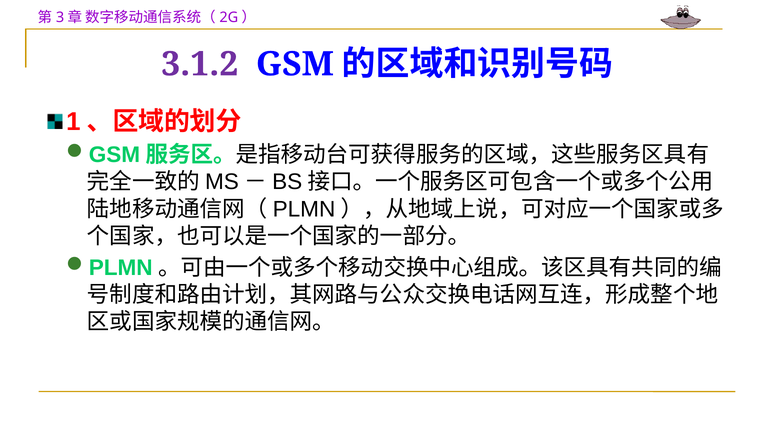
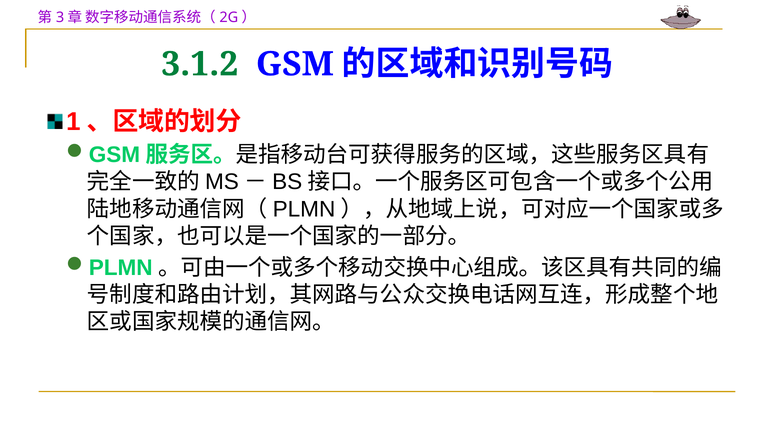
3.1.2 colour: purple -> green (200, 64)
